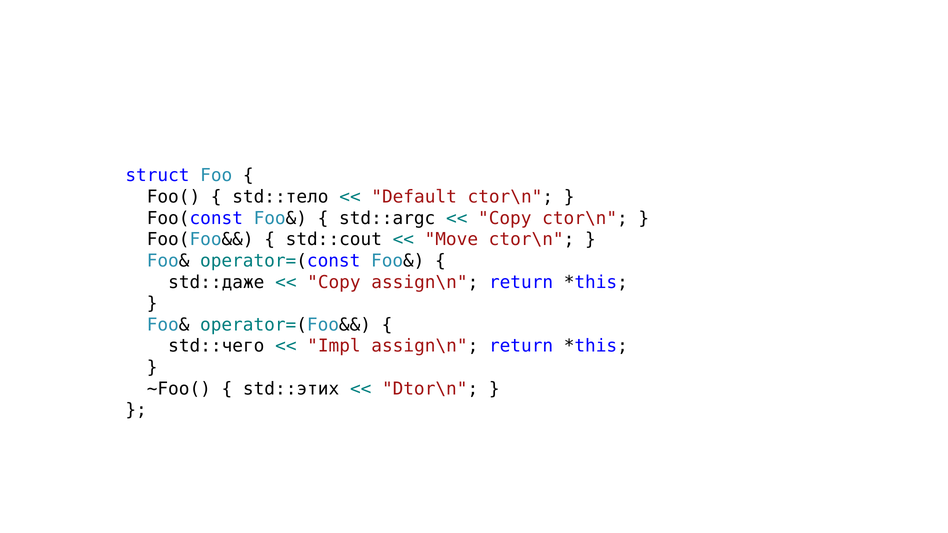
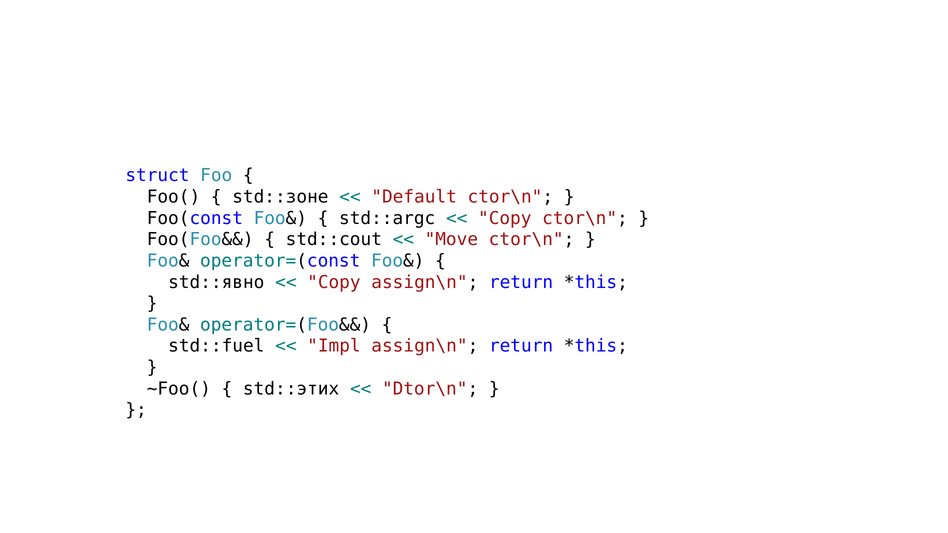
std::тело: std::тело -> std::зоне (280, 197)
std::даже: std::даже -> std::явно (216, 282)
std::чего: std::чего -> std::fuel (216, 346)
